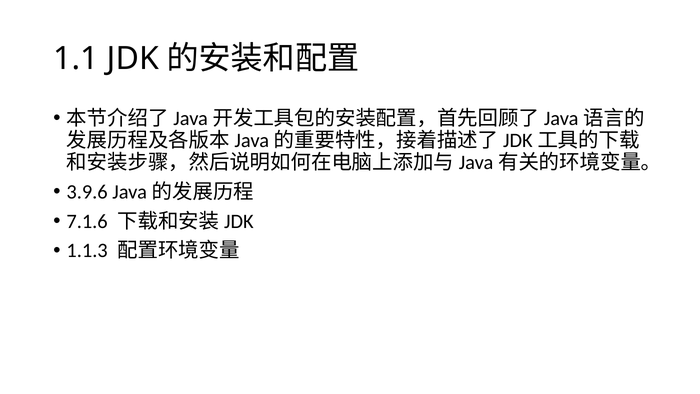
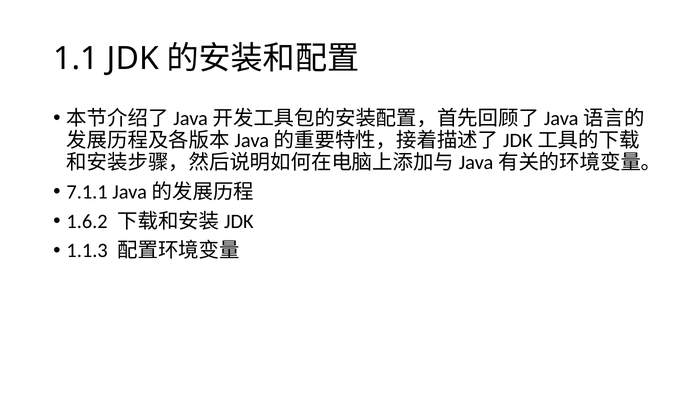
3.9.6: 3.9.6 -> 7.1.1 (87, 192)
7.1.6: 7.1.6 -> 1.6.2 (87, 221)
